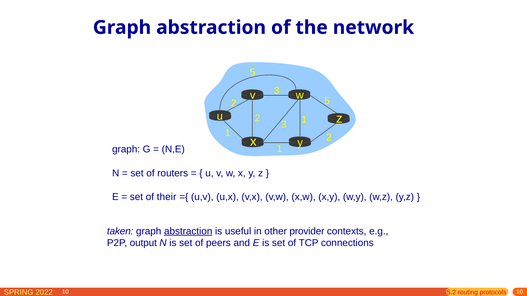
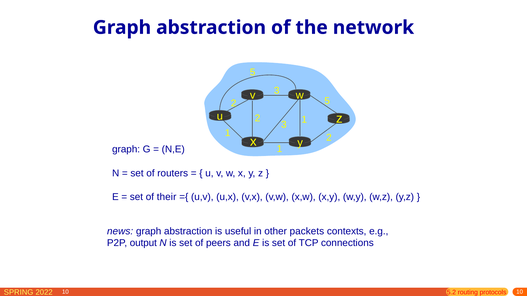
taken: taken -> news (120, 231)
abstraction underline: present -> none (188, 231)
provider: provider -> packets (307, 231)
